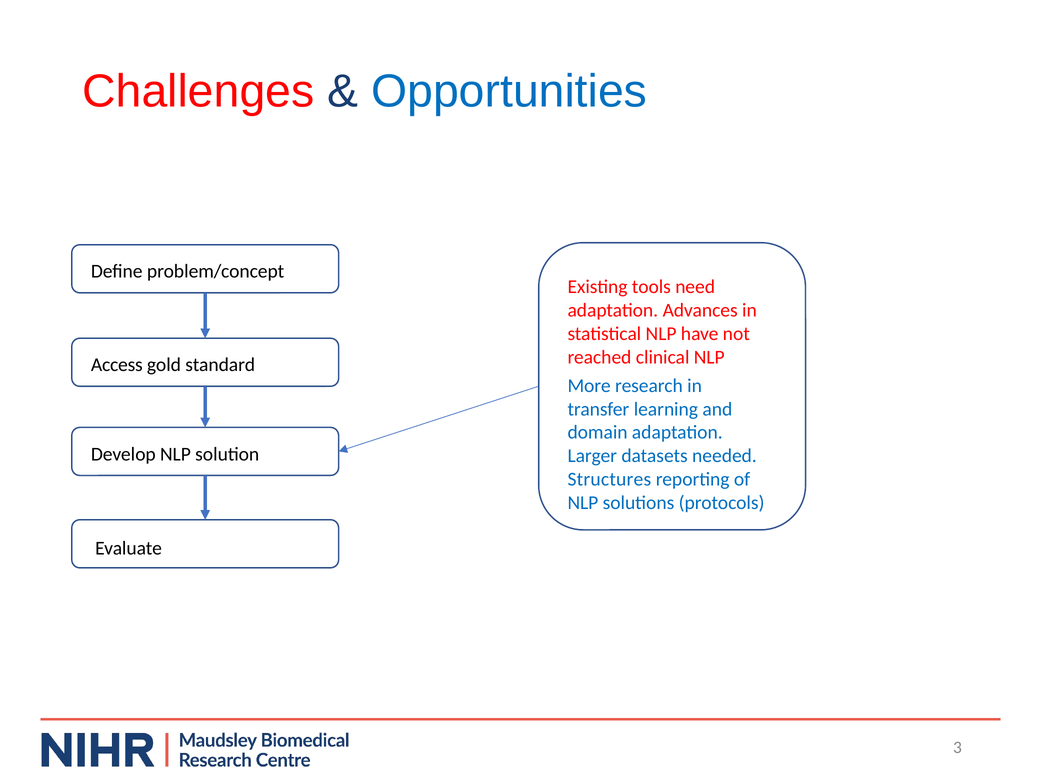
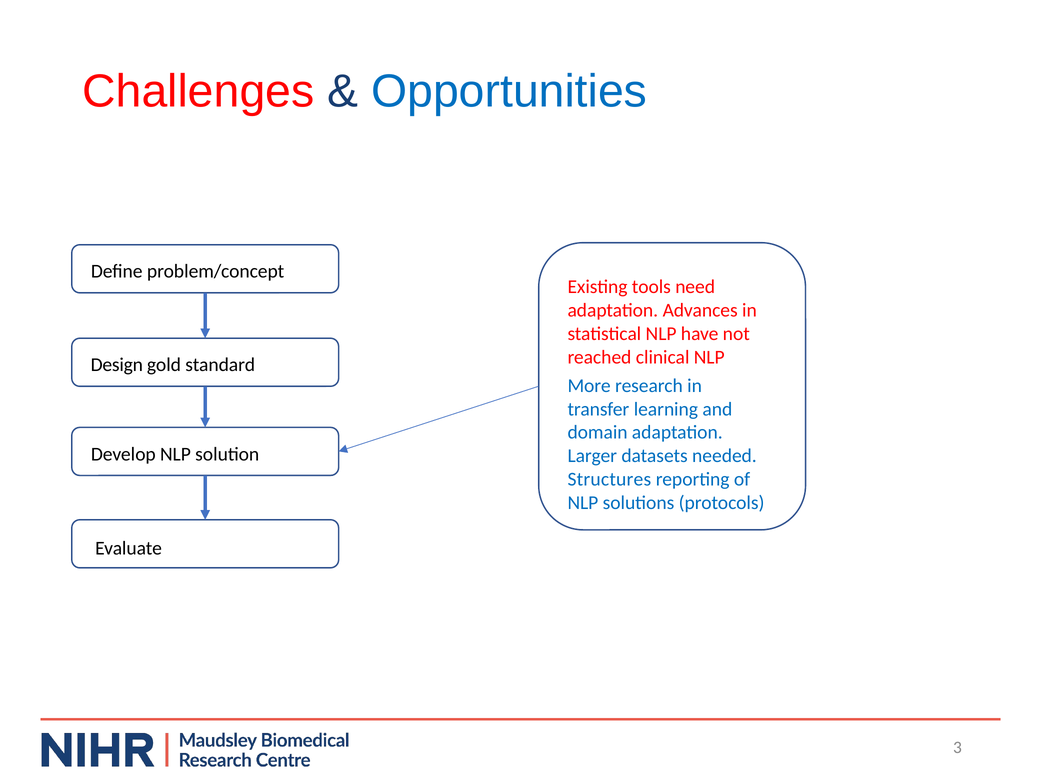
Access: Access -> Design (117, 365)
